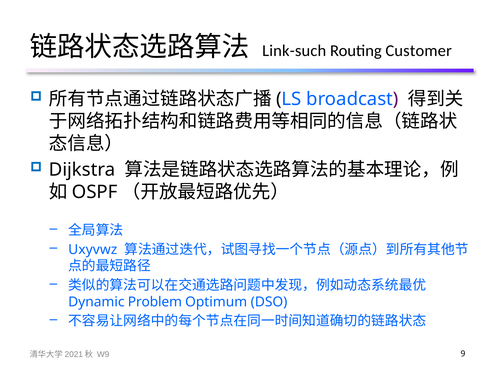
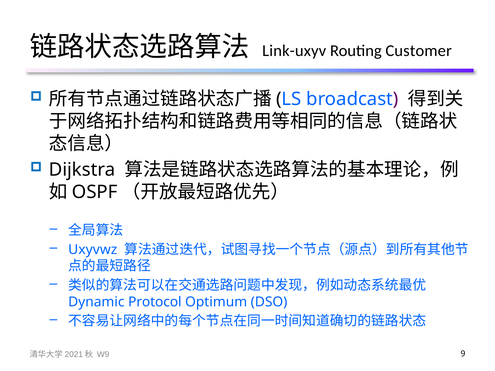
Link-such: Link-such -> Link-uxyv (294, 51)
Problem: Problem -> Protocol (155, 302)
